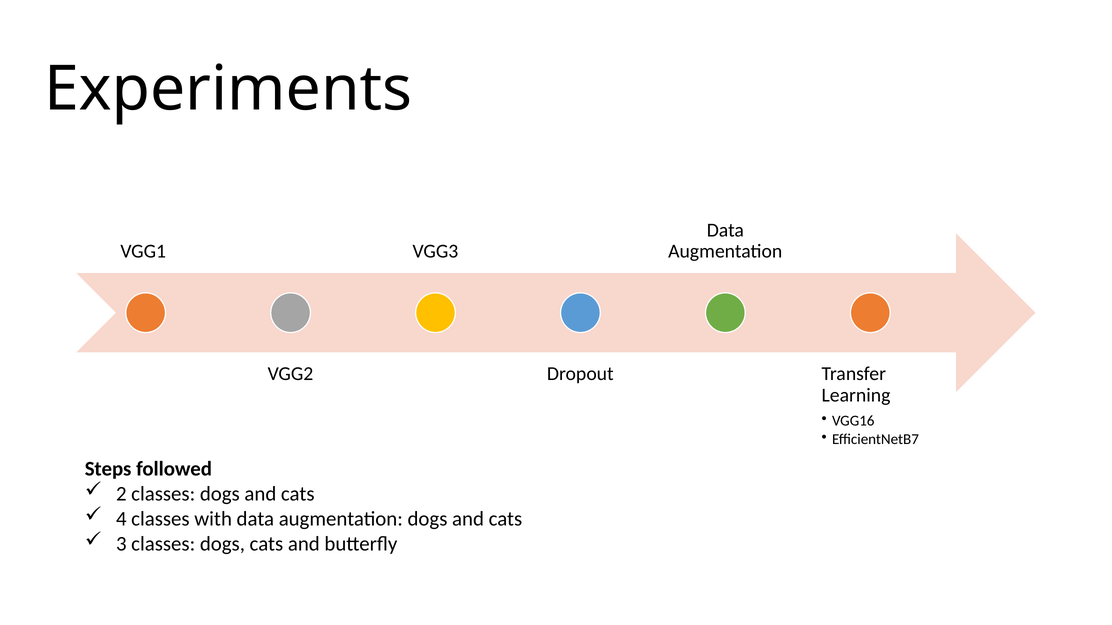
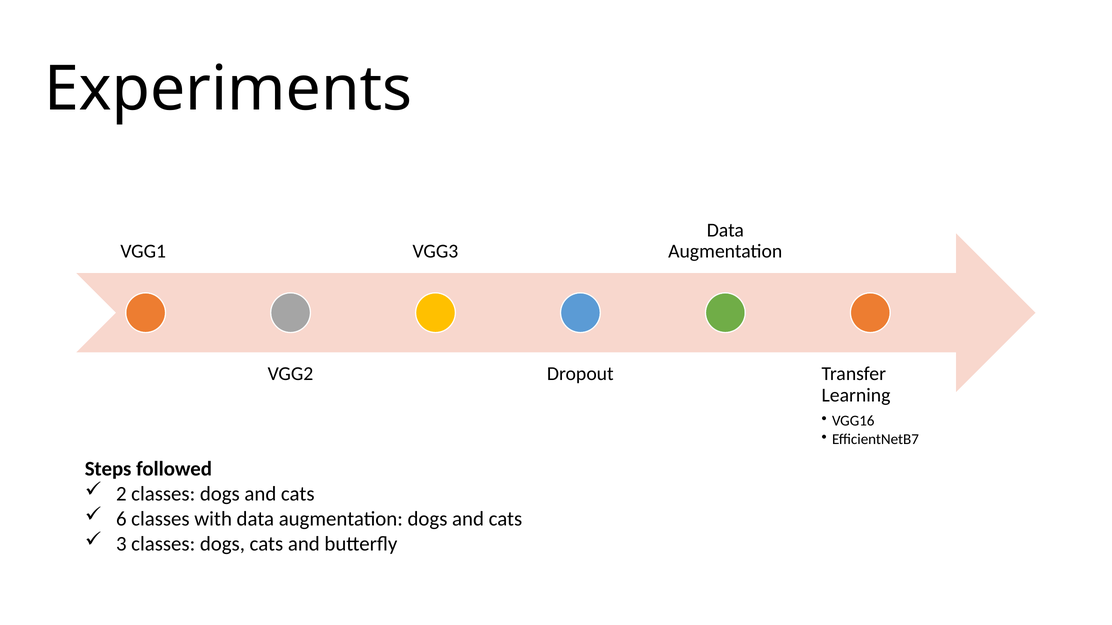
4: 4 -> 6 (121, 519)
